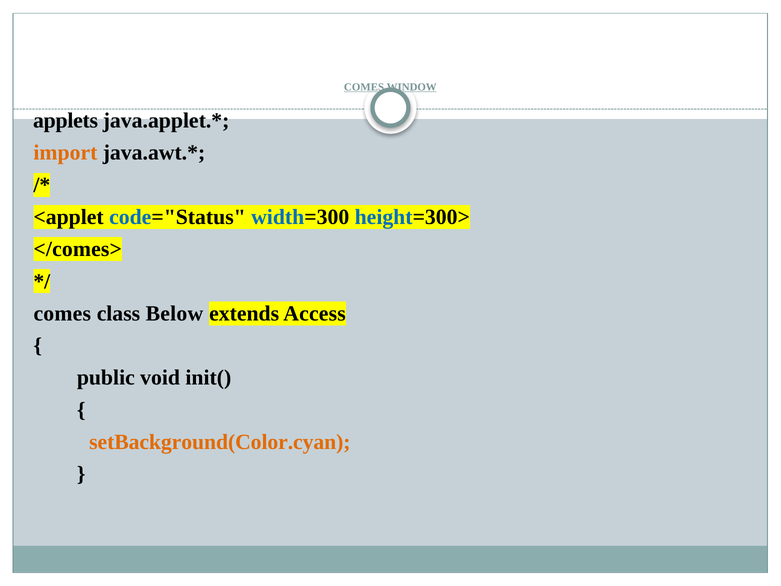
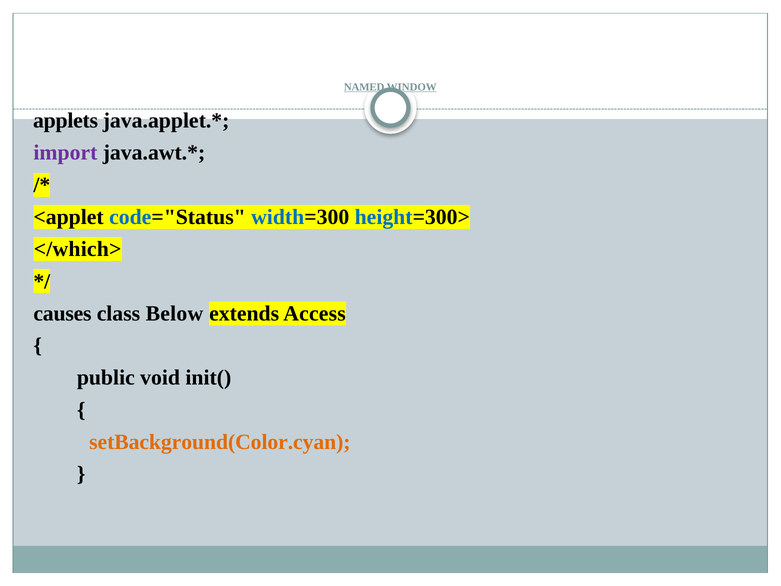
COMES: COMES -> NAMED (364, 87)
import colour: orange -> purple (65, 153)
</comes>: </comes> -> </which> (78, 249)
comes: comes -> causes (62, 313)
